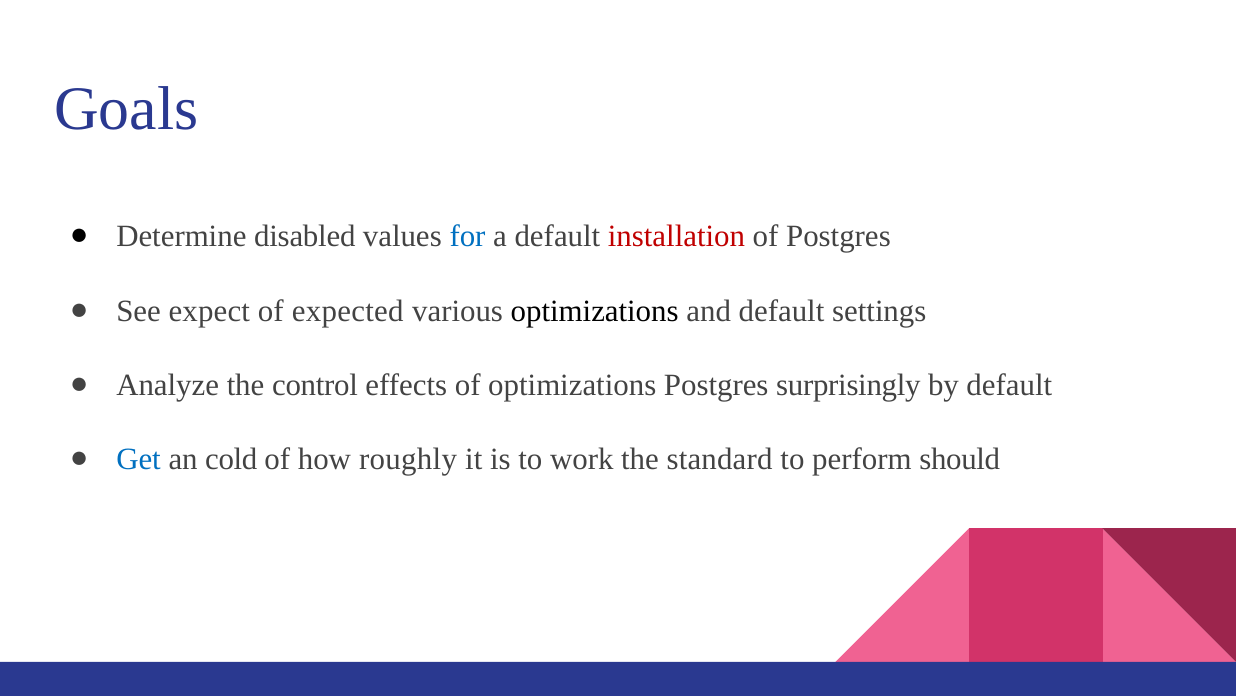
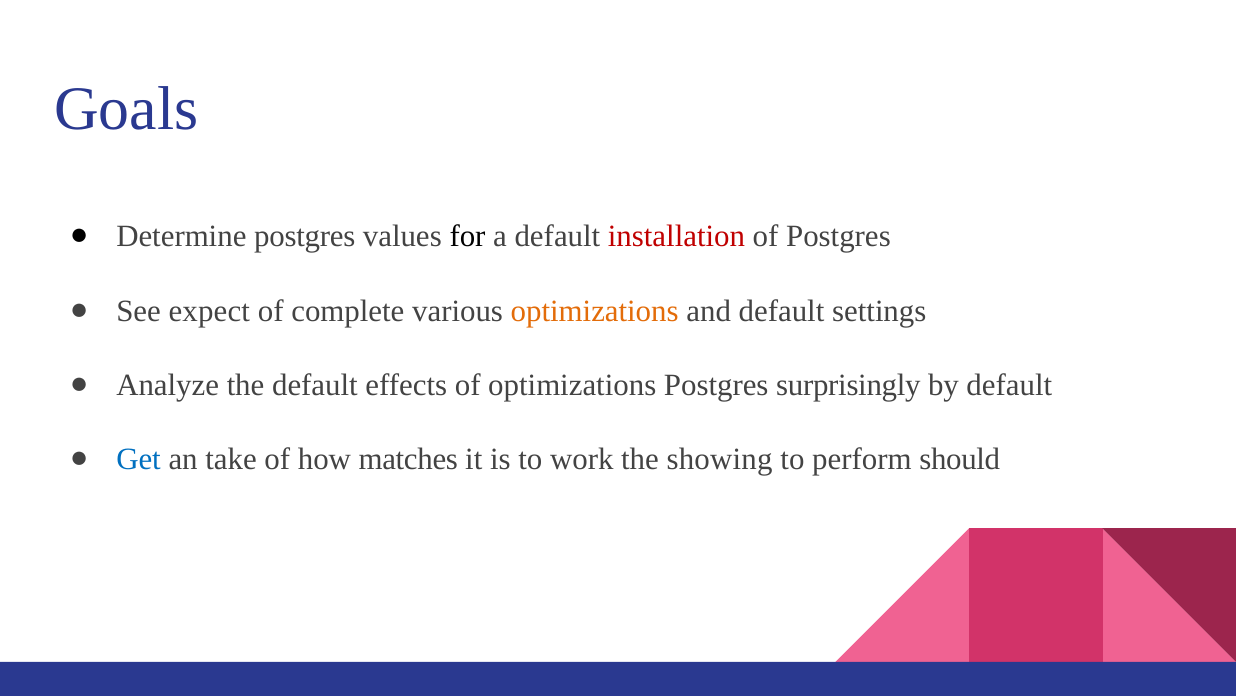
Determine disabled: disabled -> postgres (305, 236)
for colour: blue -> black (468, 236)
expected: expected -> complete (348, 311)
optimizations colour: black -> orange (595, 311)
the control: control -> default (315, 385)
cold: cold -> take (231, 459)
roughly: roughly -> matches (408, 459)
standard: standard -> showing (720, 459)
